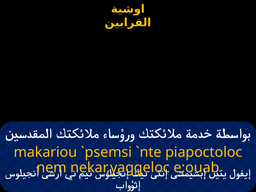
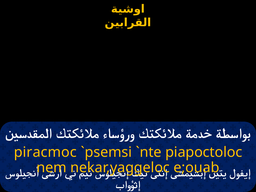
makariou: makariou -> piracmoc (45, 152)
